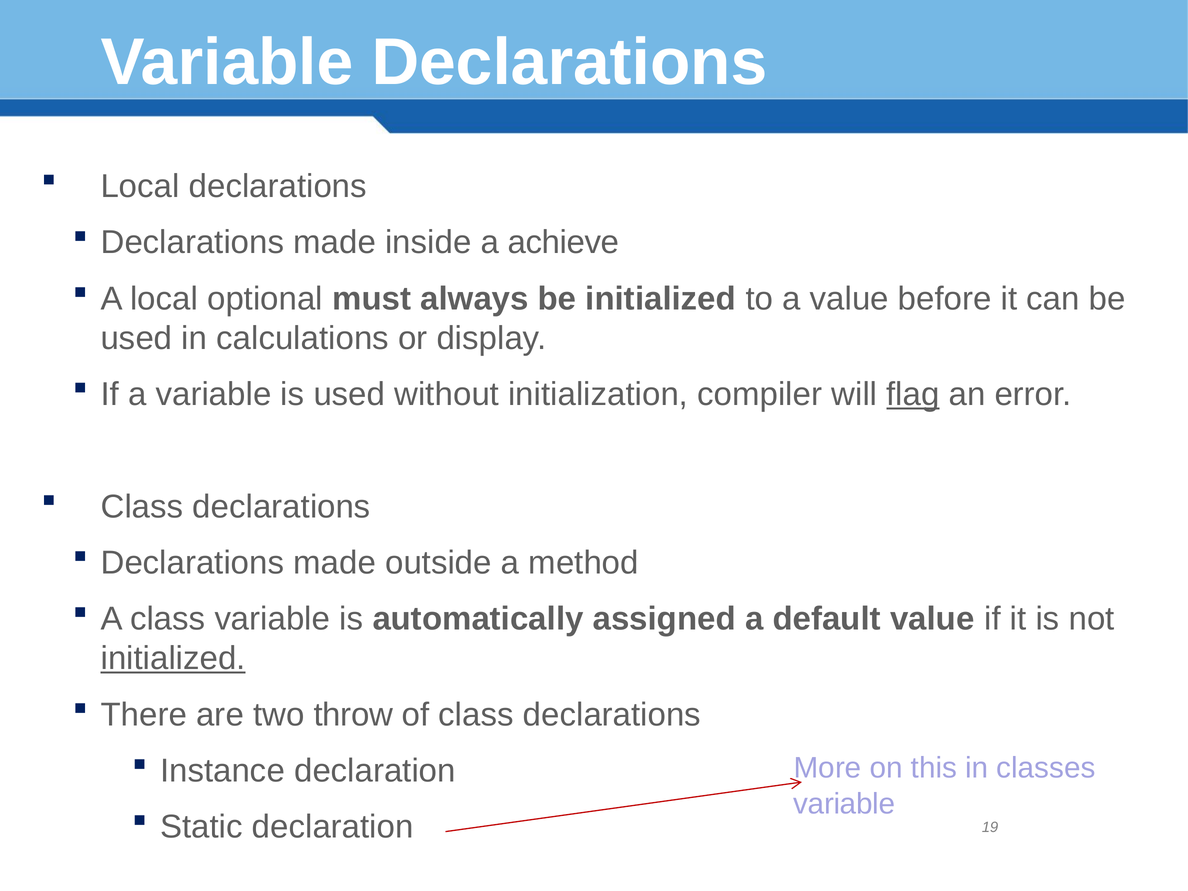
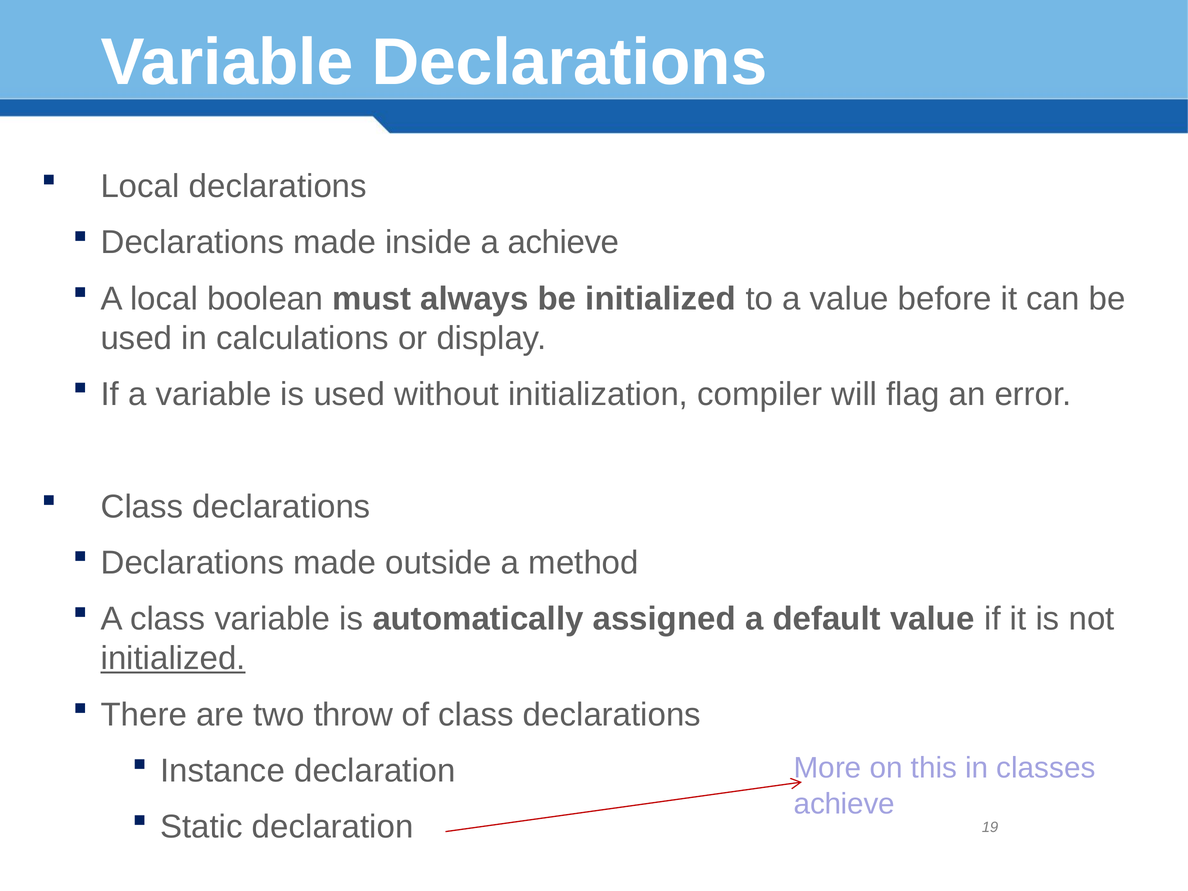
optional: optional -> boolean (265, 299)
flag underline: present -> none (913, 394)
variable: variable -> achieve (844, 804)
